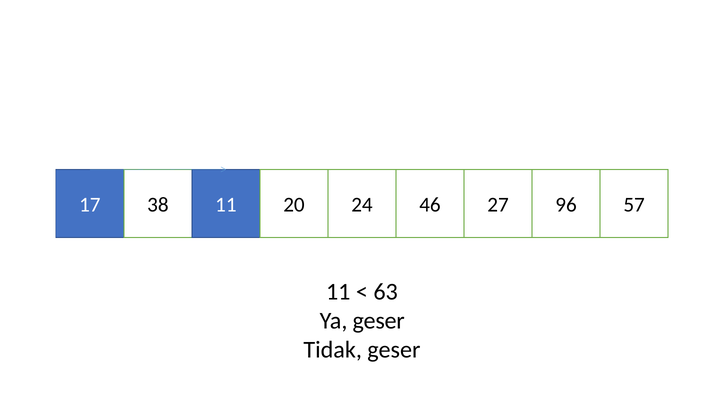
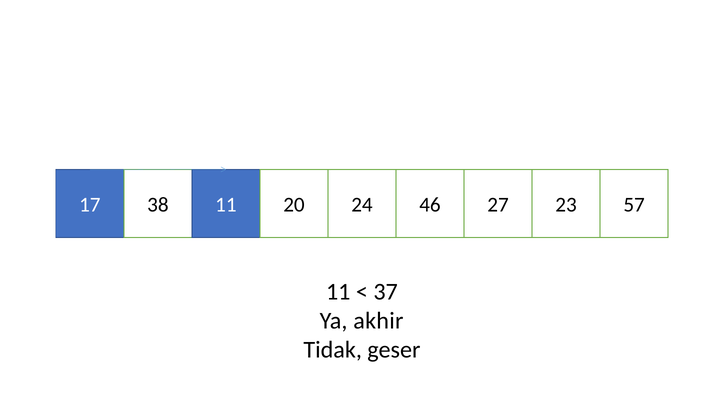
96: 96 -> 23 (566, 205)
63: 63 -> 37 (386, 292)
Ya geser: geser -> akhir (378, 321)
